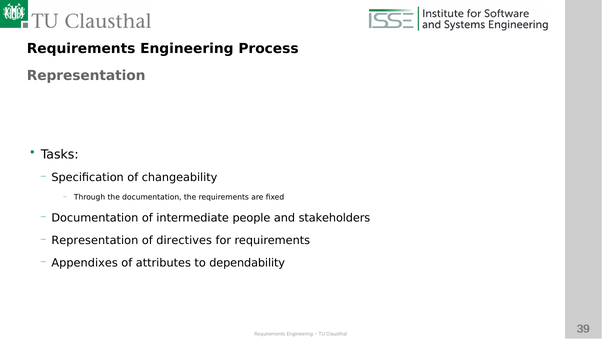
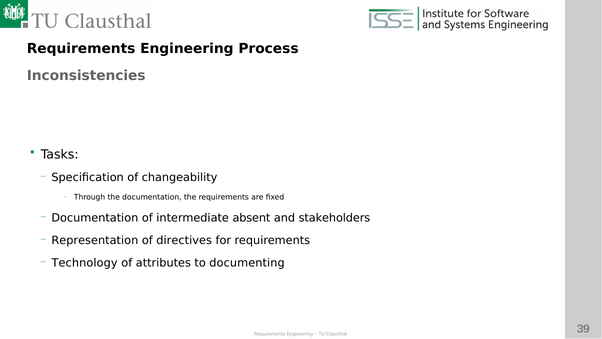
Representation: Representation -> Inconsistencies (86, 76)
people: people -> absent (251, 218)
Appendixes: Appendixes -> Technology (85, 263)
dependability: dependability -> documenting (247, 263)
